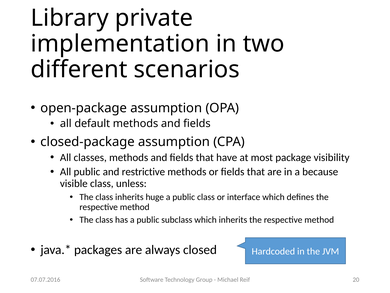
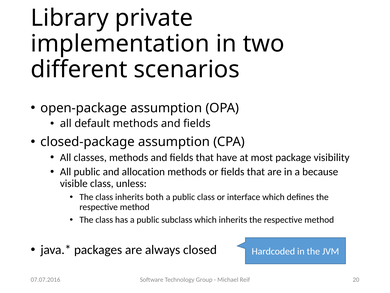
restrictive: restrictive -> allocation (143, 172)
huge: huge -> both (155, 197)
